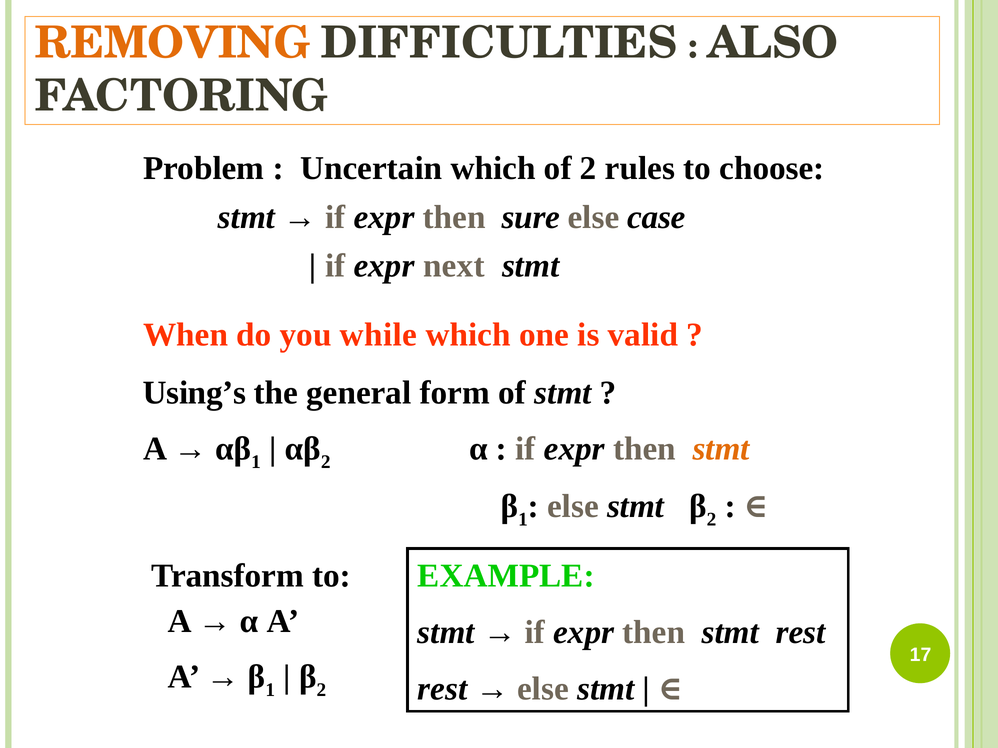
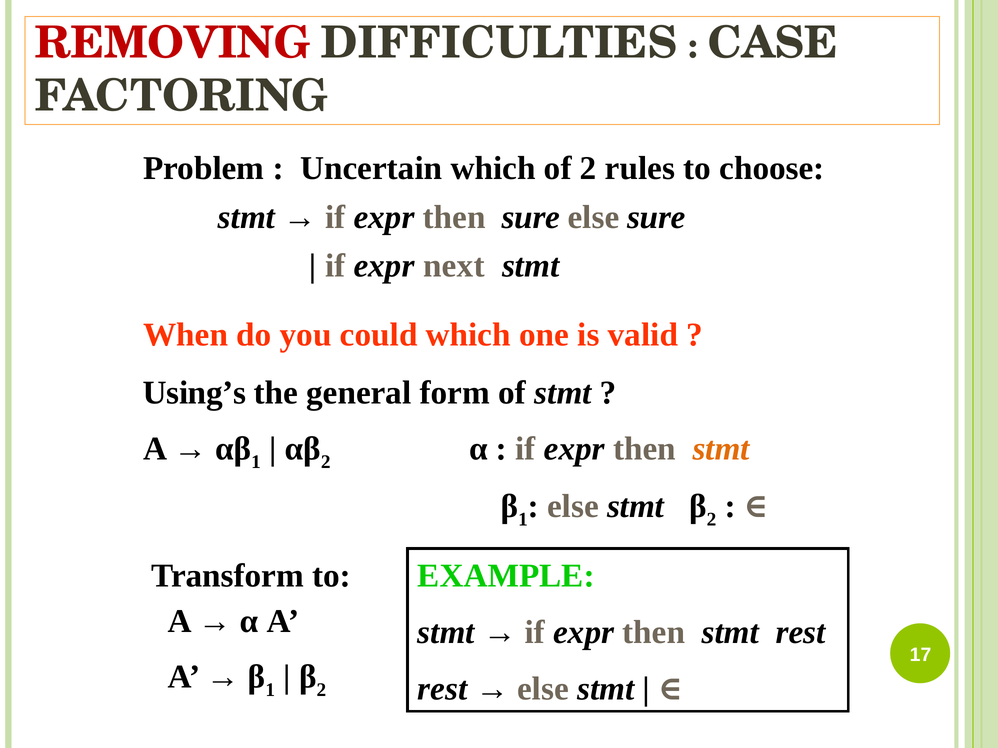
REMOVING colour: orange -> red (173, 43)
ALSO: ALSO -> CASE (773, 43)
else case: case -> sure (656, 217)
while: while -> could (379, 335)
